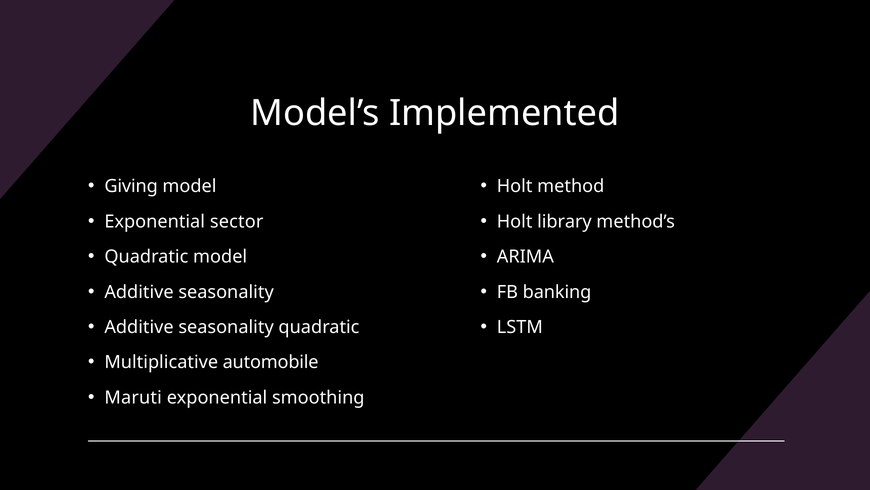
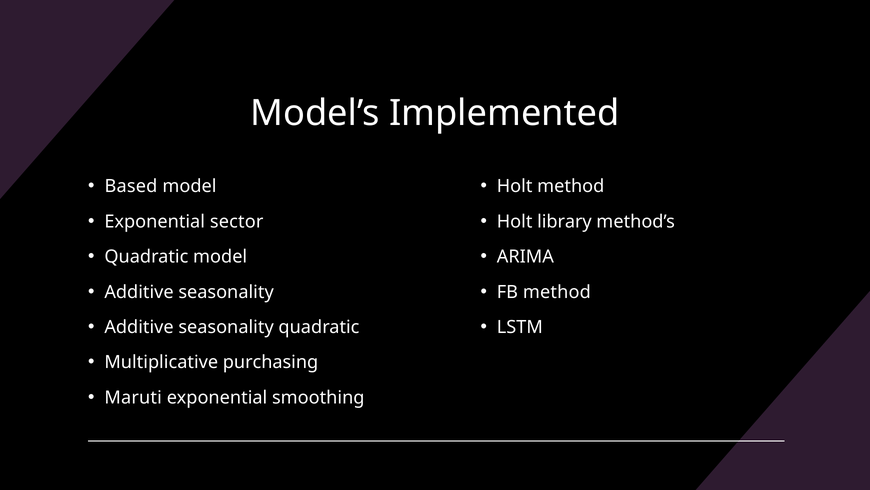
Giving: Giving -> Based (131, 186)
FB banking: banking -> method (557, 292)
automobile: automobile -> purchasing (271, 362)
